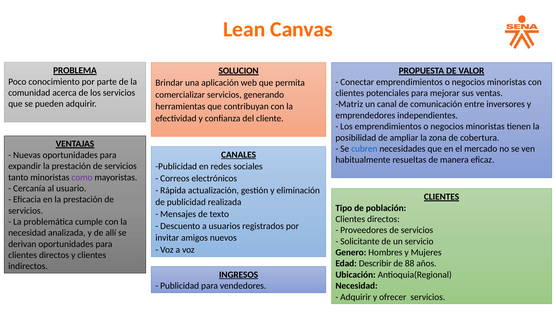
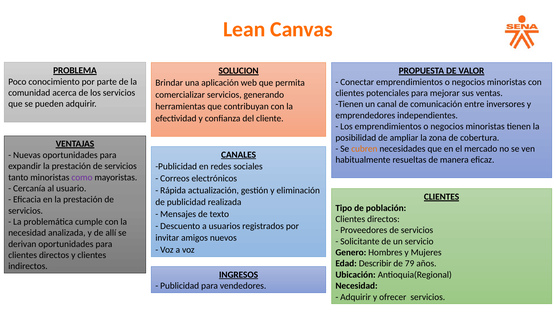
Matriz: Matriz -> Tienen (349, 104)
cubren colour: blue -> orange (364, 149)
88: 88 -> 79 (410, 263)
